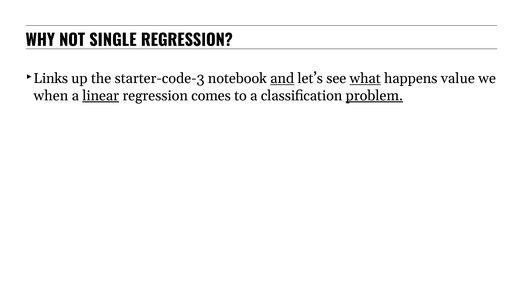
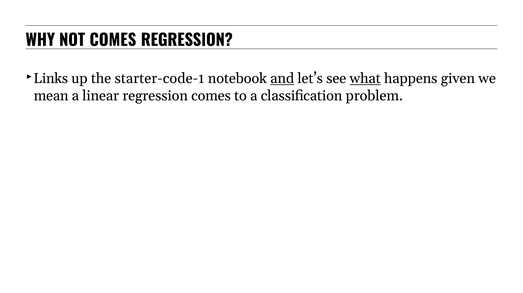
NOT SINGLE: SINGLE -> COMES (113, 41)
starter-code-3: starter-code-3 -> starter-code-1 (159, 79)
value: value -> given (458, 79)
when: when -> mean (51, 96)
linear underline: present -> none (101, 96)
problem underline: present -> none (374, 96)
